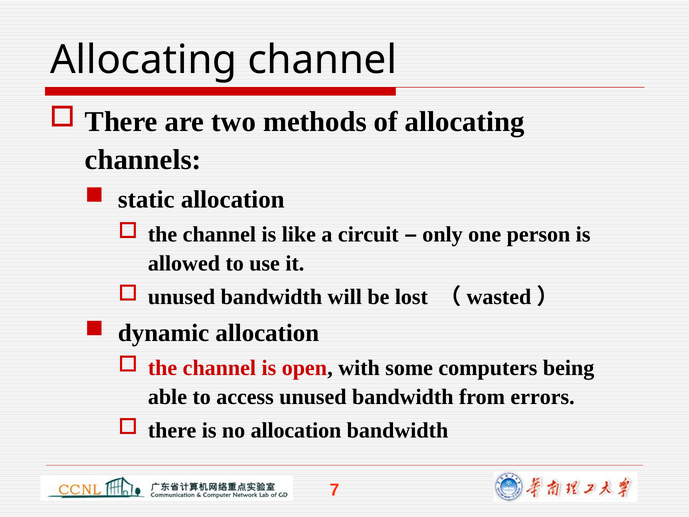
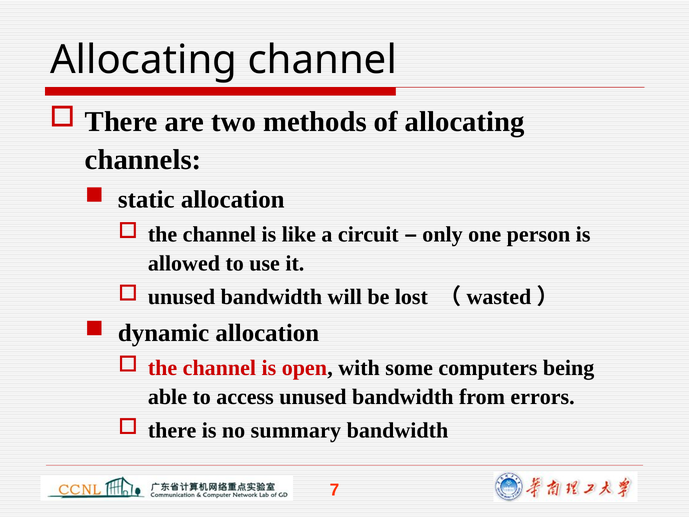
no allocation: allocation -> summary (296, 430)
